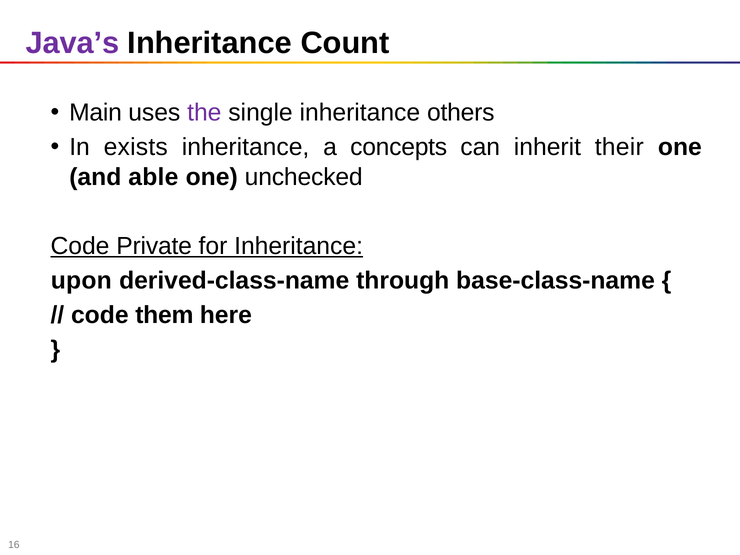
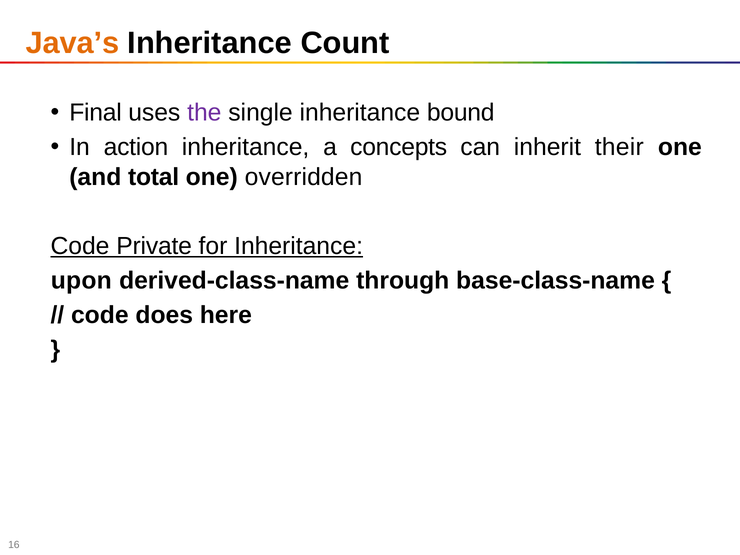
Java’s colour: purple -> orange (73, 43)
Main: Main -> Final (96, 113)
others: others -> bound (461, 113)
exists: exists -> action (136, 147)
able: able -> total (154, 177)
unchecked: unchecked -> overridden (304, 177)
them: them -> does (164, 315)
